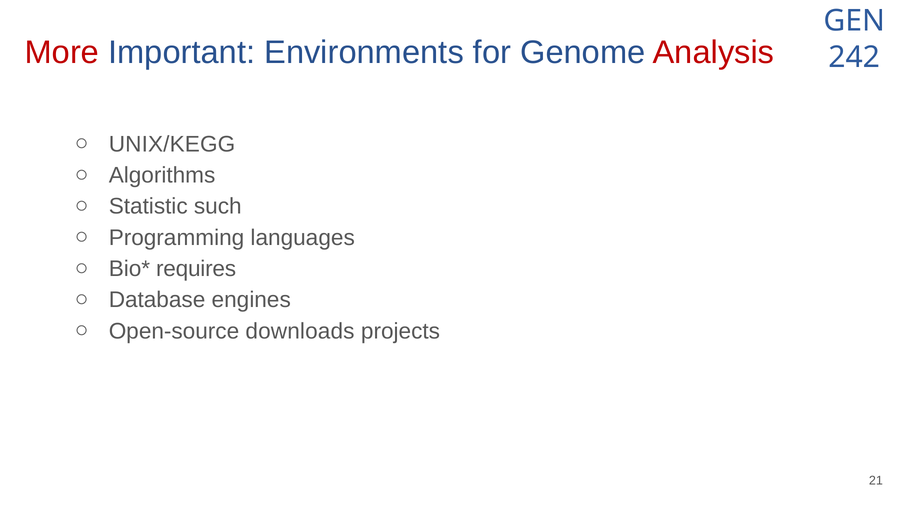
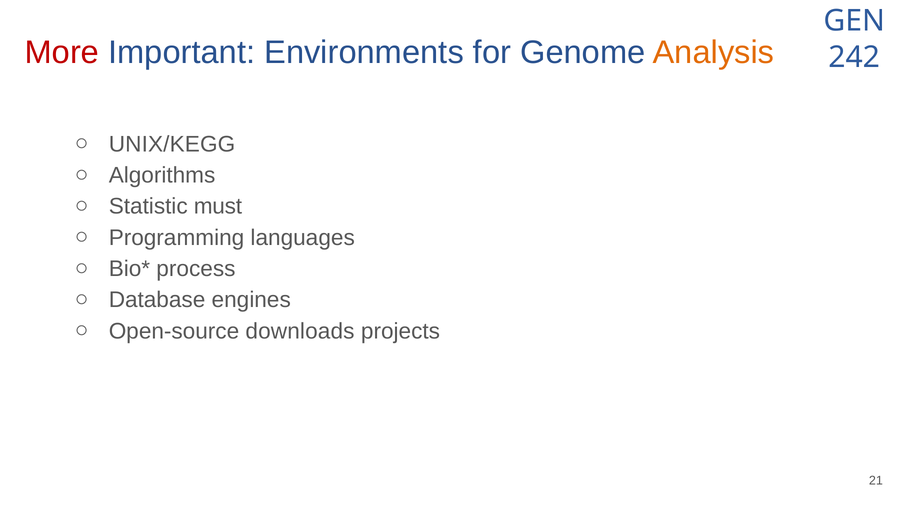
Analysis colour: red -> orange (713, 52)
such: such -> must (218, 207)
requires: requires -> process (196, 269)
